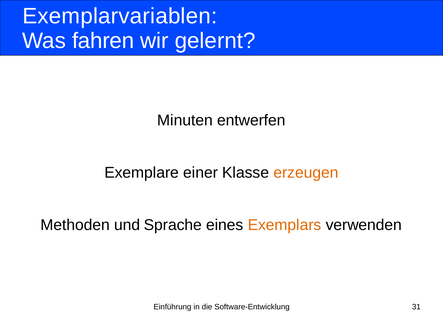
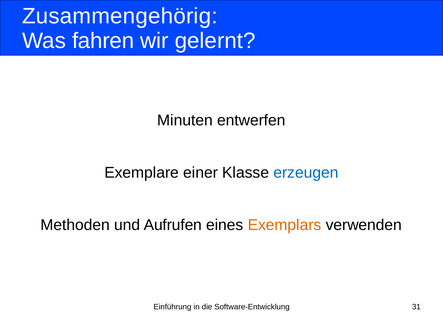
Exemplarvariablen: Exemplarvariablen -> Zusammengehörig (120, 16)
erzeugen colour: orange -> blue (306, 173)
Sprache: Sprache -> Aufrufen (173, 225)
